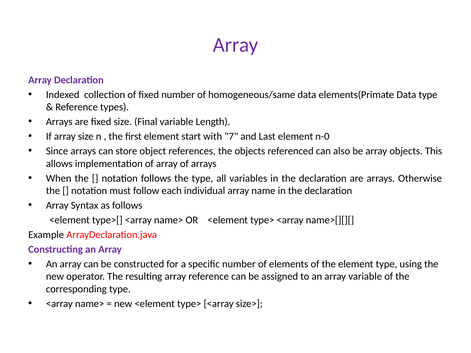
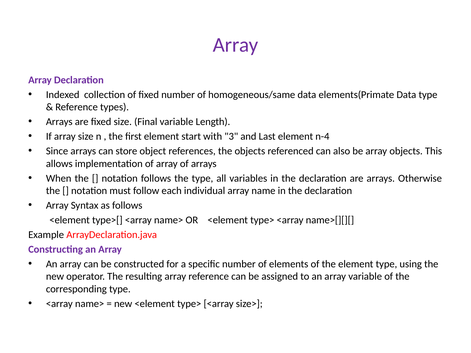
7: 7 -> 3 (231, 137)
n-0: n-0 -> n-4 (322, 137)
